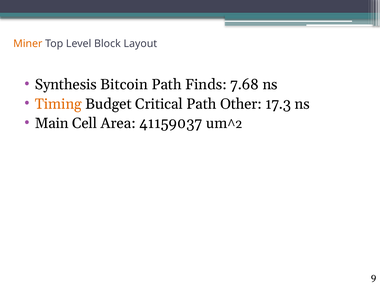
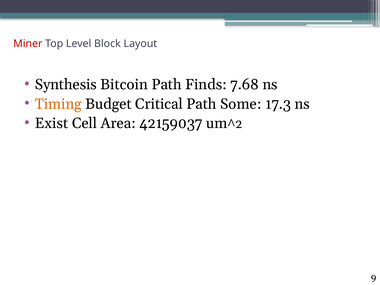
Miner colour: orange -> red (28, 44)
Other: Other -> Some (241, 104)
Main: Main -> Exist (52, 123)
41159037: 41159037 -> 42159037 (171, 123)
